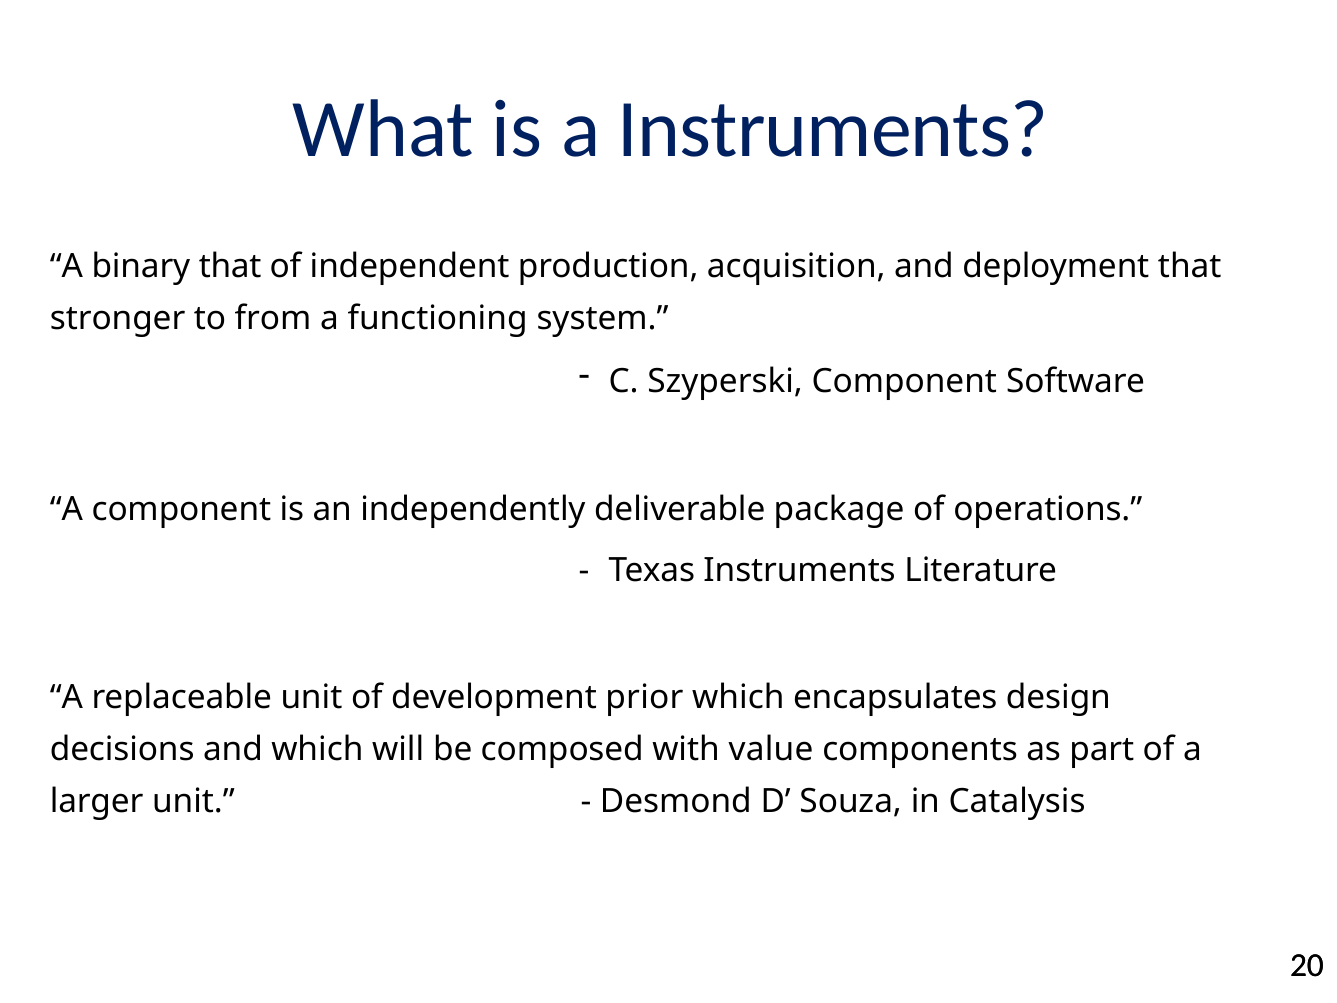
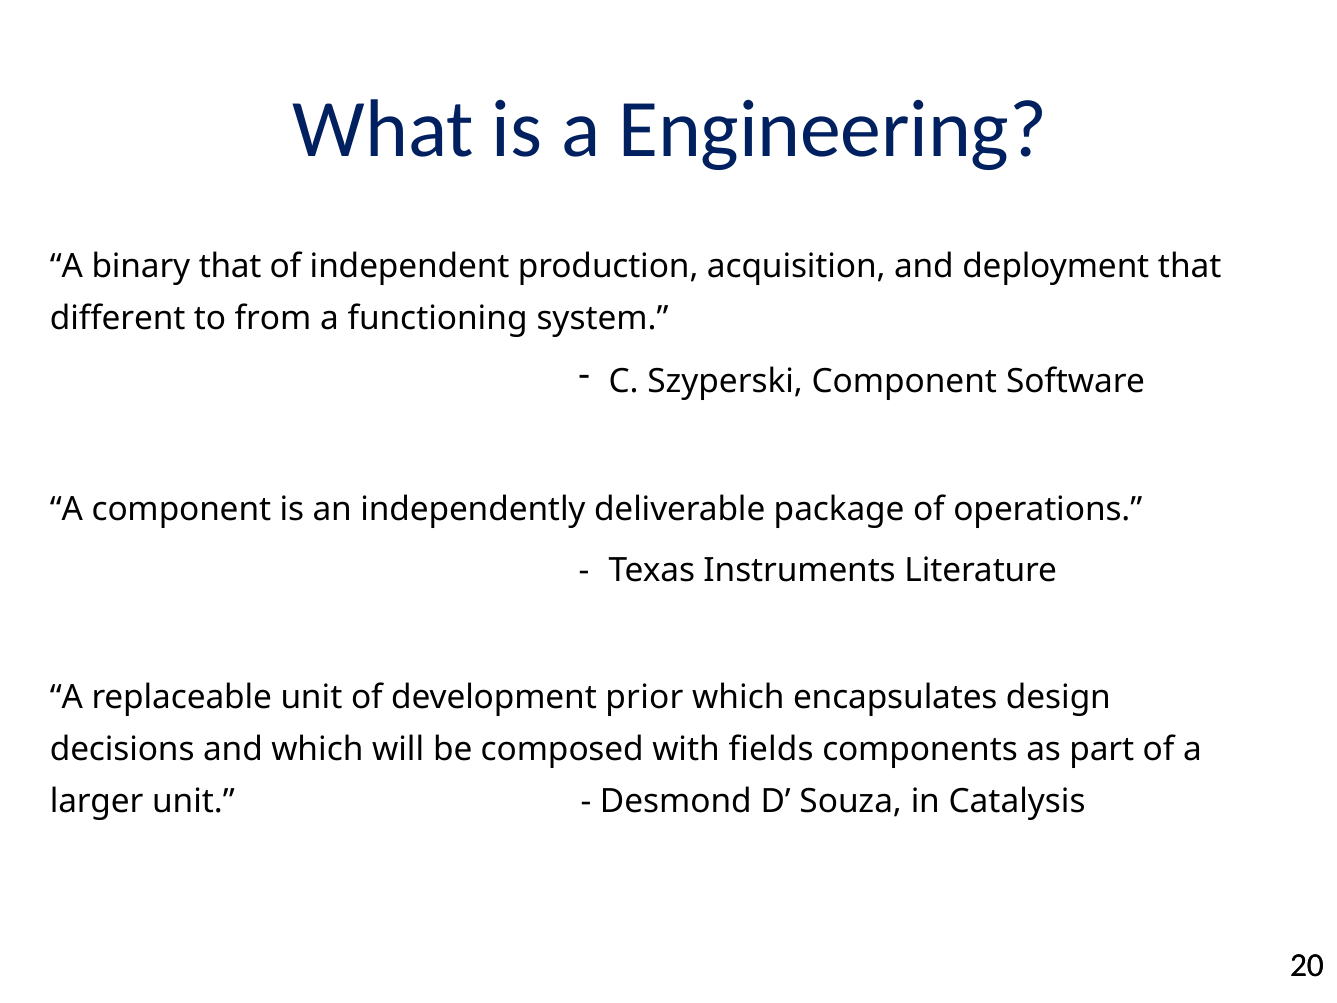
a Instruments: Instruments -> Engineering (833, 129)
stronger: stronger -> different (118, 318)
value: value -> fields (771, 749)
